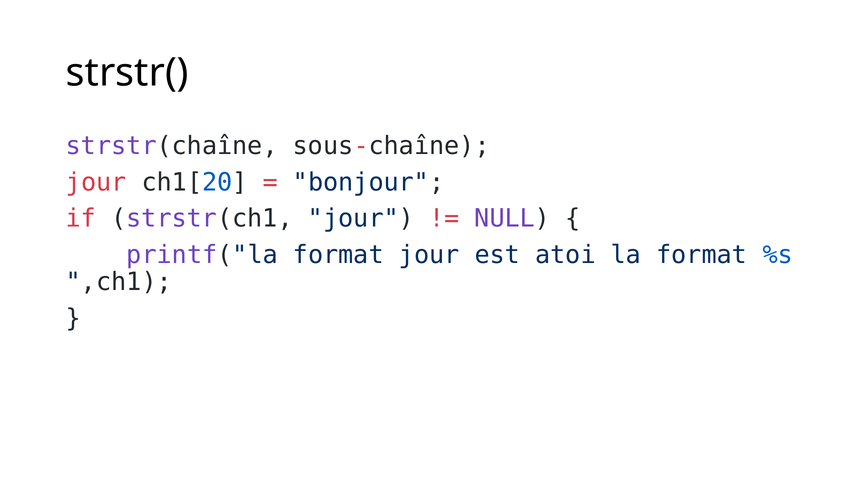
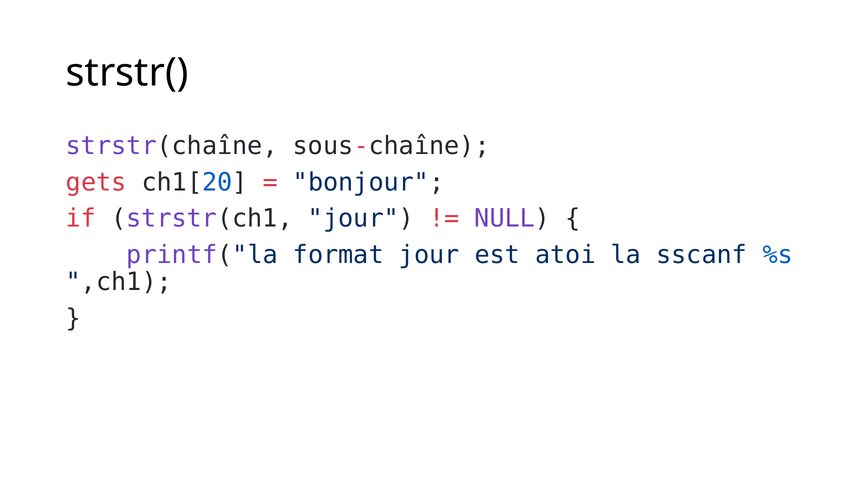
jour: jour -> gets (96, 182)
la format: format -> sscanf (702, 255)
